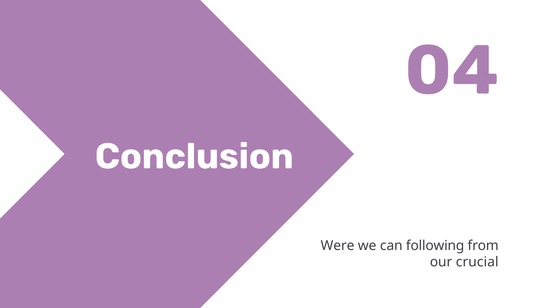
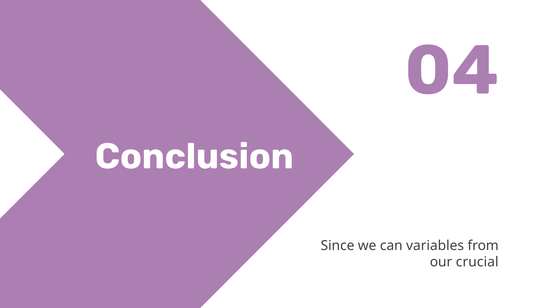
Were: Were -> Since (338, 245)
following: following -> variables (435, 245)
